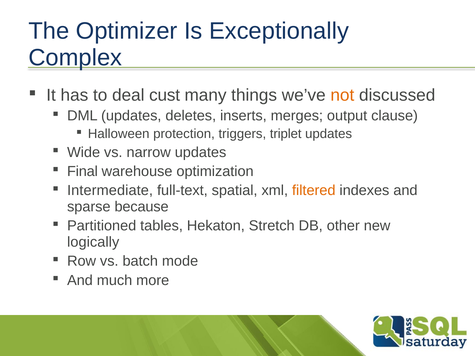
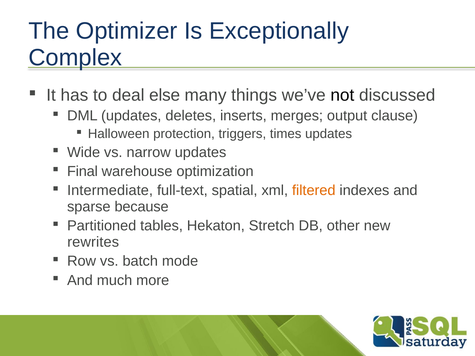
cust: cust -> else (165, 95)
not colour: orange -> black (342, 95)
triplet: triplet -> times (286, 134)
logically: logically -> rewrites (93, 242)
